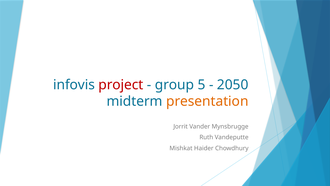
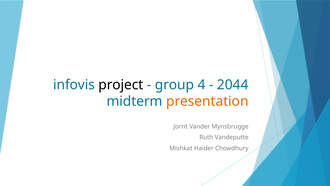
project colour: red -> black (121, 85)
5: 5 -> 4 (202, 85)
2050: 2050 -> 2044 (233, 85)
